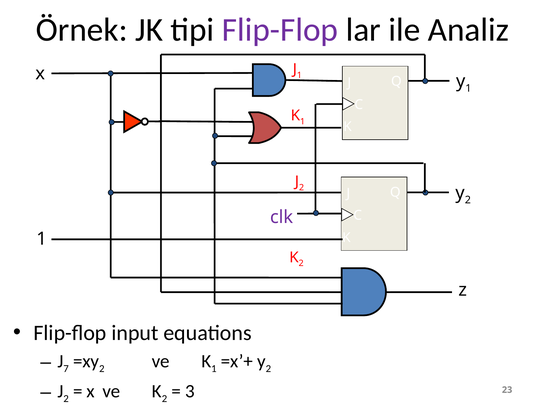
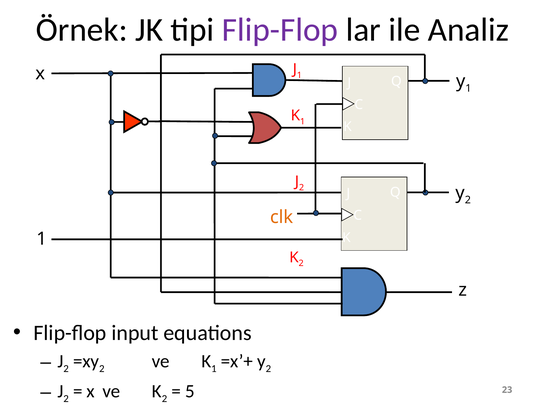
clk colour: purple -> orange (282, 217)
7: 7 -> 2 (66, 368)
3: 3 -> 5 (190, 391)
